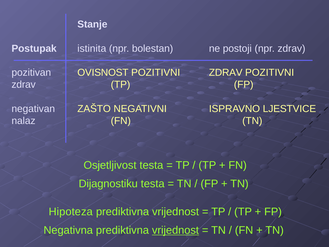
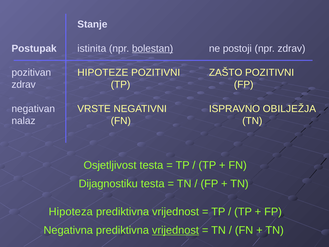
bolestan underline: none -> present (153, 48)
OVISNOST: OVISNOST -> HIPOTEZE (103, 73)
ZDRAV: ZDRAV -> ZAŠTO (226, 73)
ZAŠTO: ZAŠTO -> VRSTE (94, 109)
LJESTVICE: LJESTVICE -> OBILJEŽJA (289, 109)
